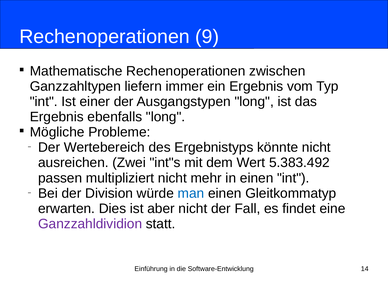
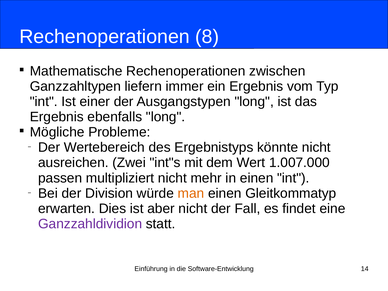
9: 9 -> 8 (207, 37)
5.383.492: 5.383.492 -> 1.007.000 (299, 163)
man colour: blue -> orange (191, 193)
